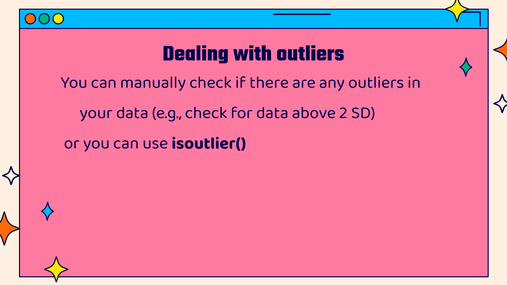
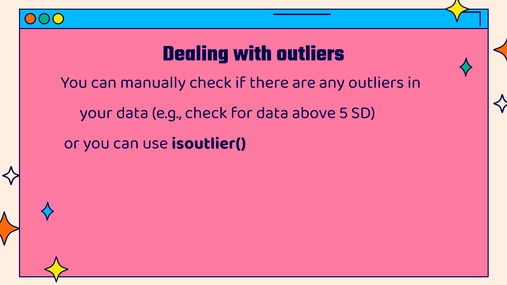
2: 2 -> 5 (343, 113)
